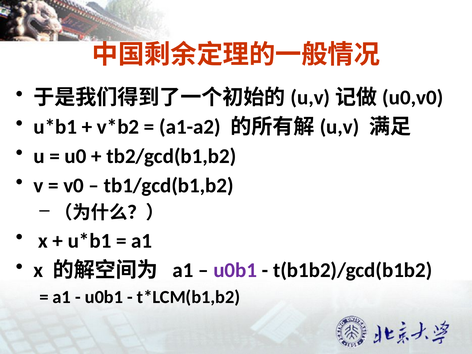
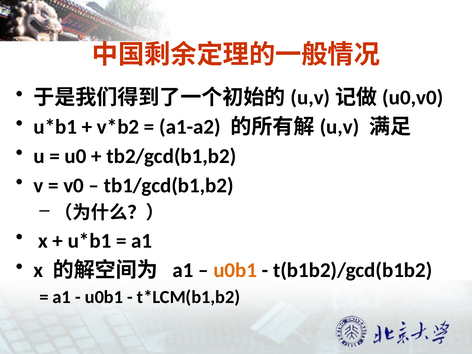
u0b1 colour: purple -> orange (235, 270)
